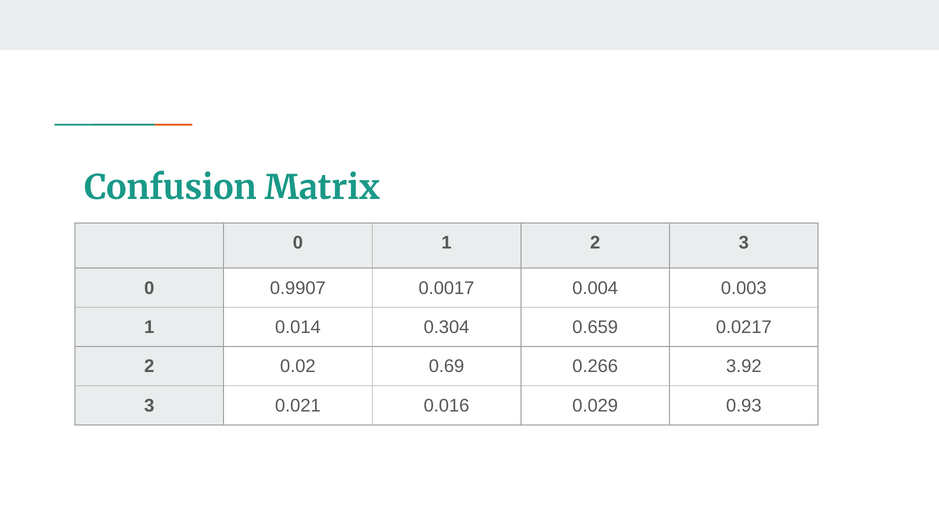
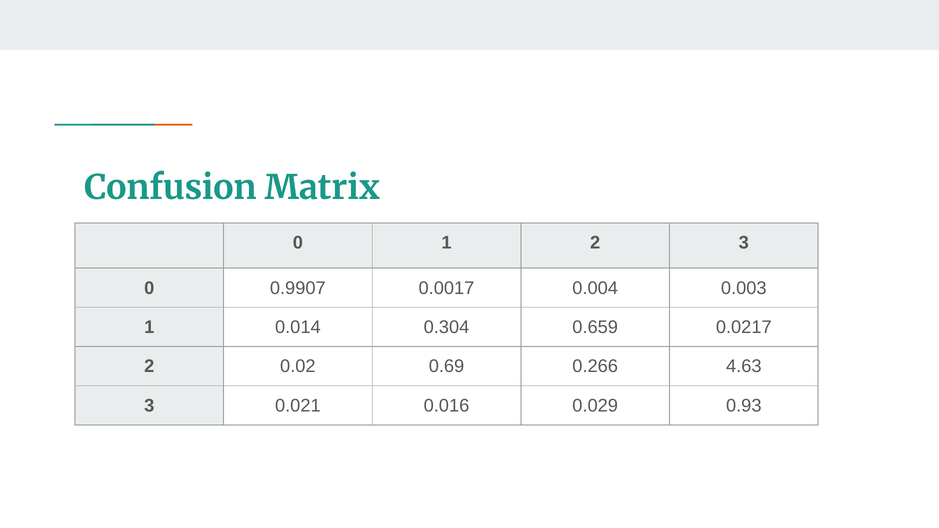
3.92: 3.92 -> 4.63 (744, 367)
